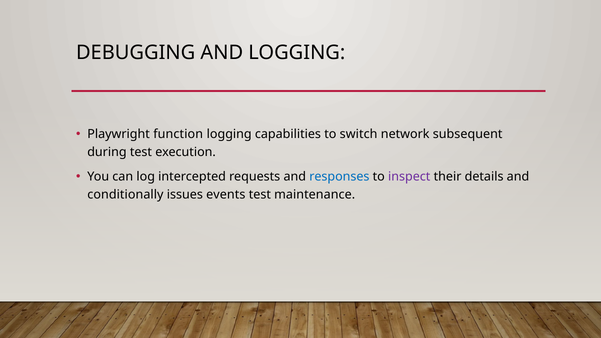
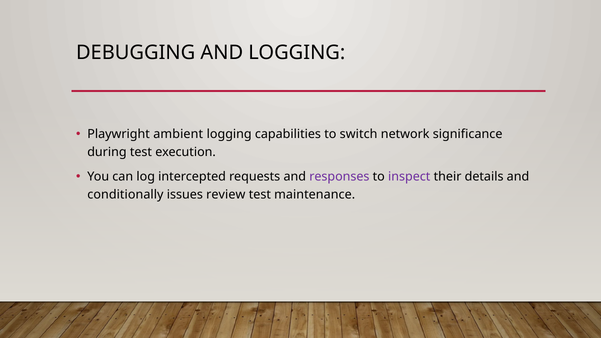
function: function -> ambient (178, 134)
subsequent: subsequent -> significance (468, 134)
responses colour: blue -> purple (339, 177)
events: events -> review (226, 195)
